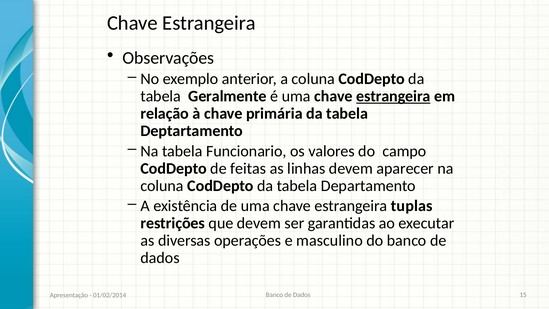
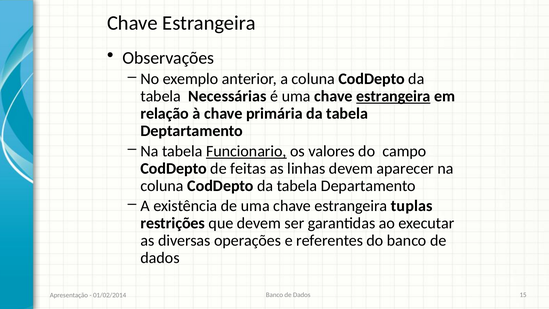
Geralmente: Geralmente -> Necessárias (227, 96)
Funcionario underline: none -> present (246, 151)
masculino: masculino -> referentes (330, 240)
